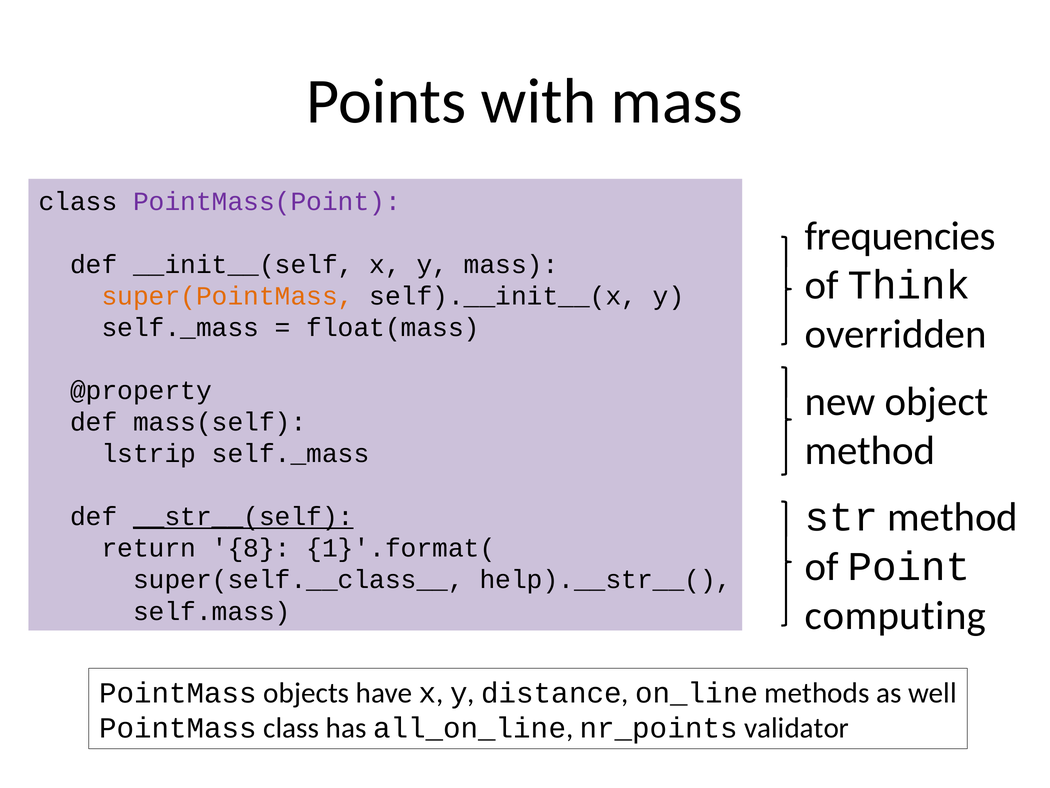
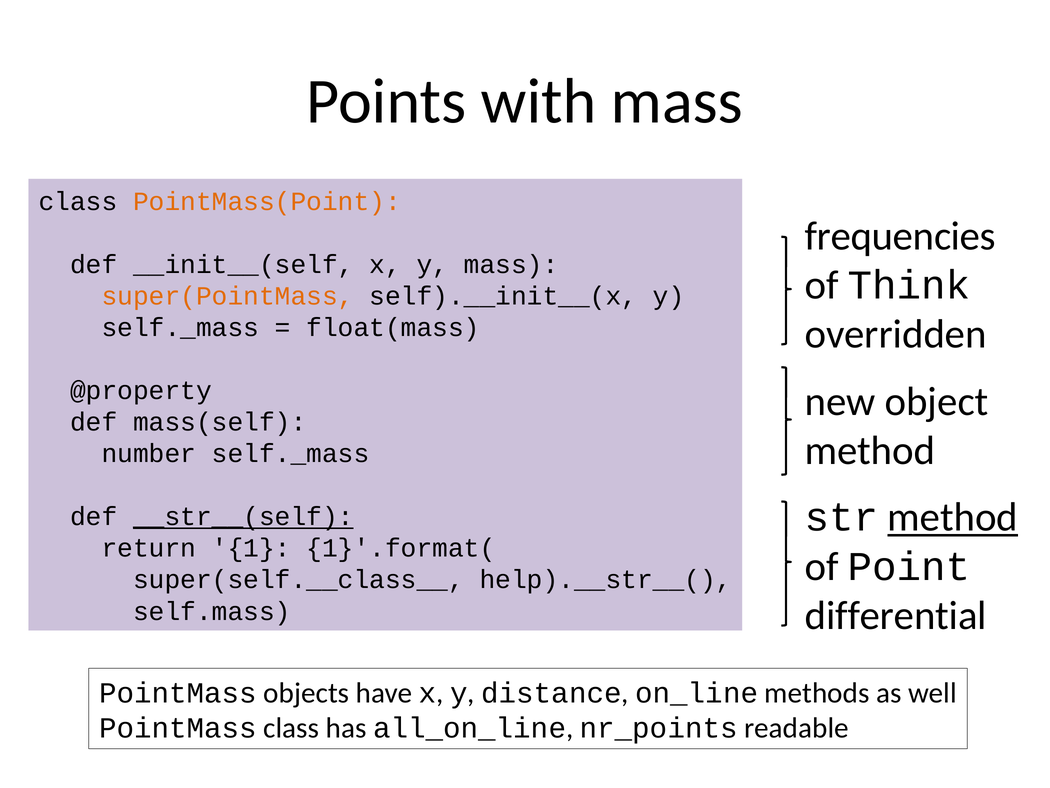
PointMass(Point colour: purple -> orange (267, 201)
lstrip: lstrip -> number (149, 453)
method underline: none -> present (953, 517)
8: 8 -> 1 (251, 548)
computing: computing -> differential (896, 615)
validator: validator -> readable (797, 728)
